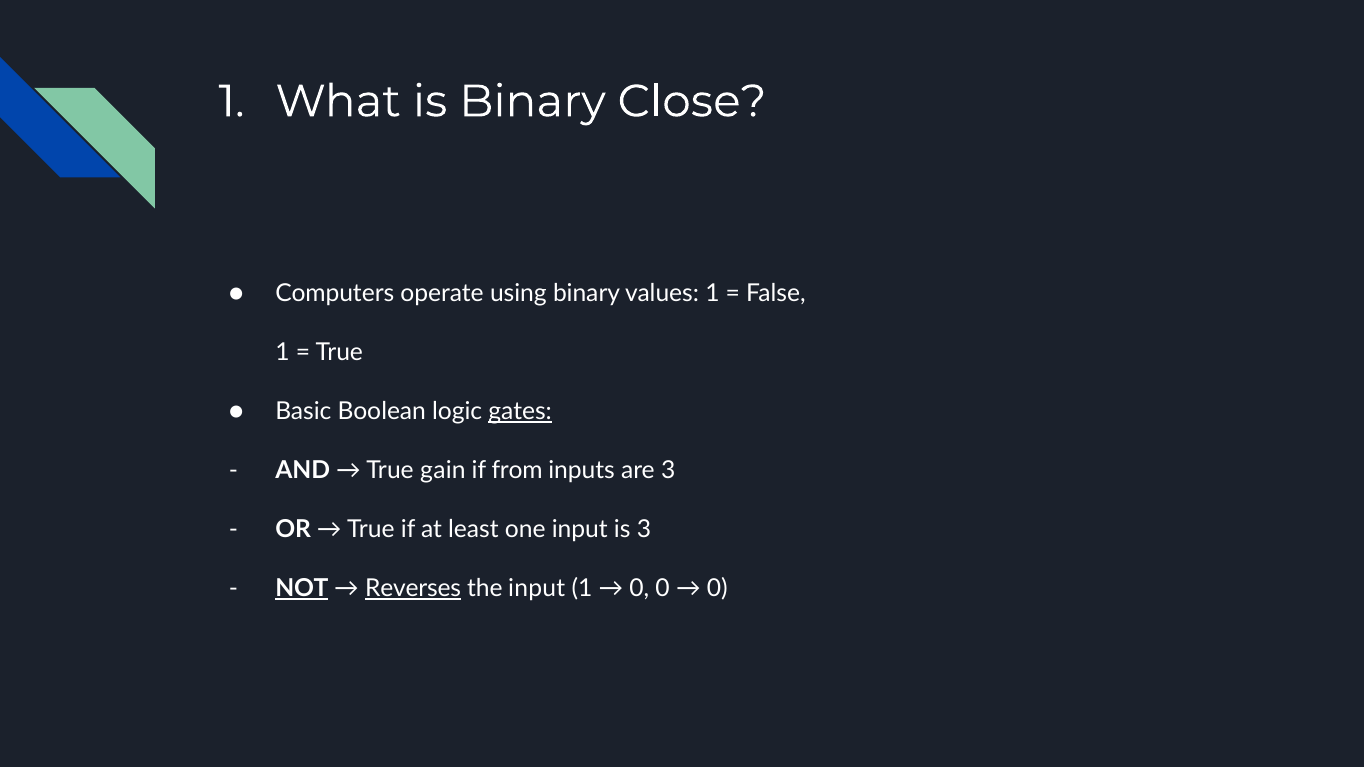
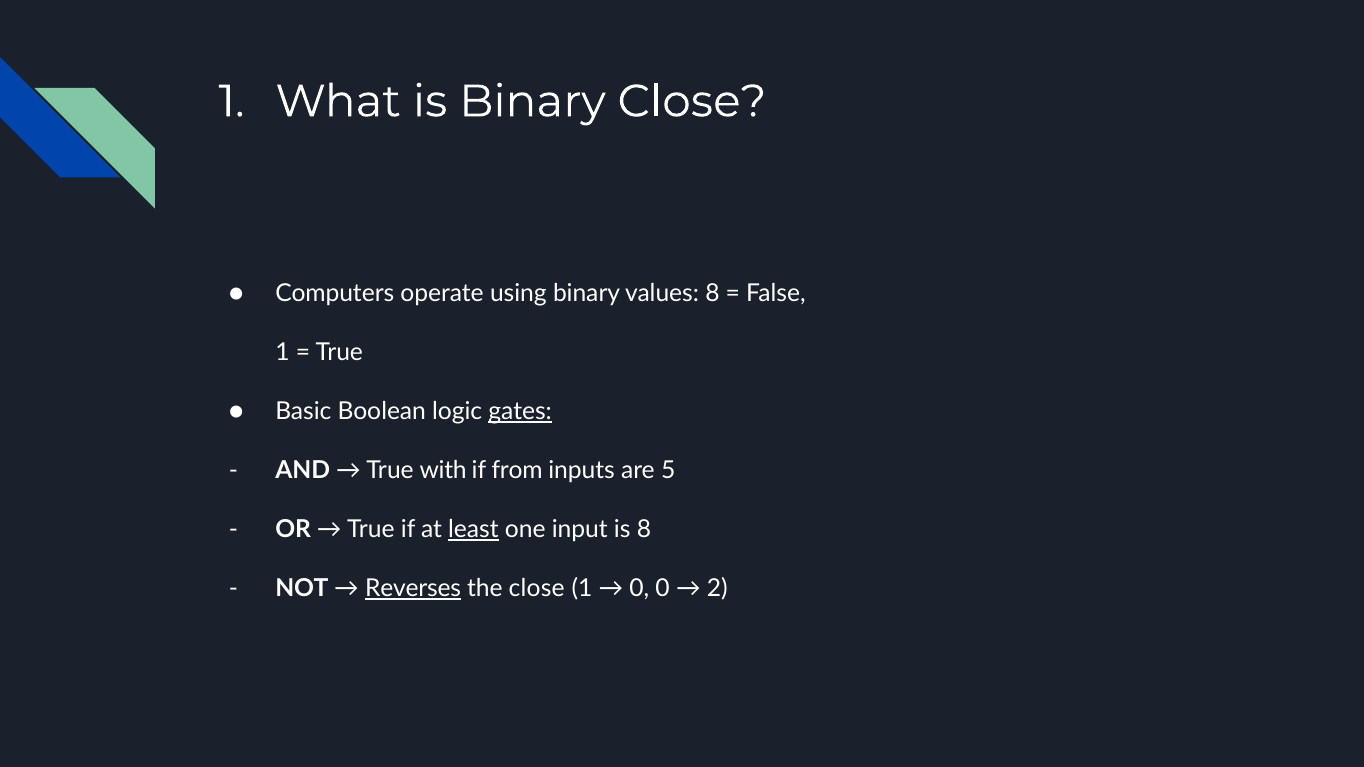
values 1: 1 -> 8 (712, 293)
gain: gain -> with (443, 470)
are 3: 3 -> 5 (668, 470)
least underline: none -> present (473, 529)
is 3: 3 -> 8 (644, 529)
NOT underline: present -> none (302, 589)
the input: input -> close (537, 589)
0: 0 -> 2 (717, 589)
